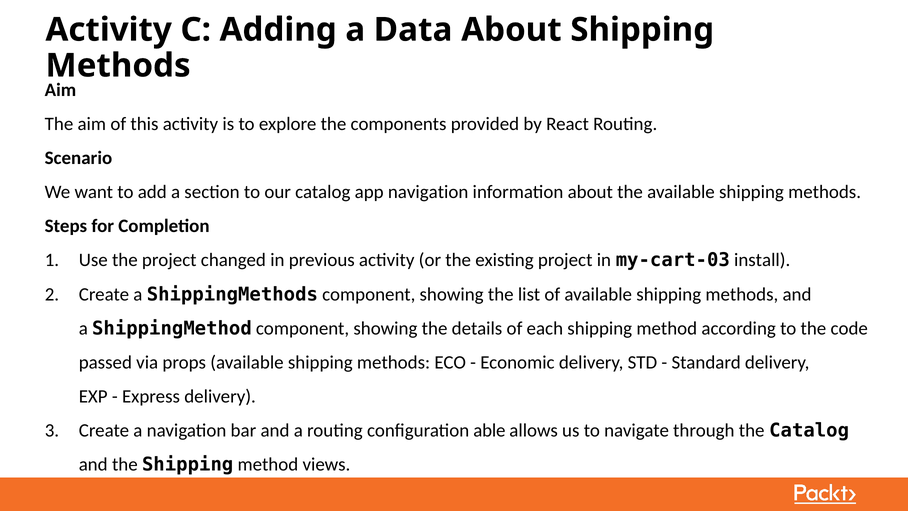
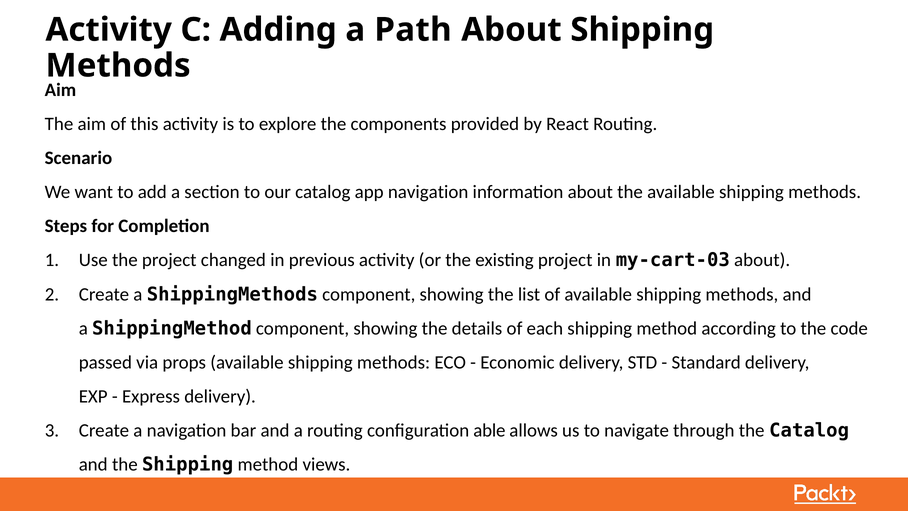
Data: Data -> Path (413, 30)
my-cart-03 install: install -> about (762, 260)
